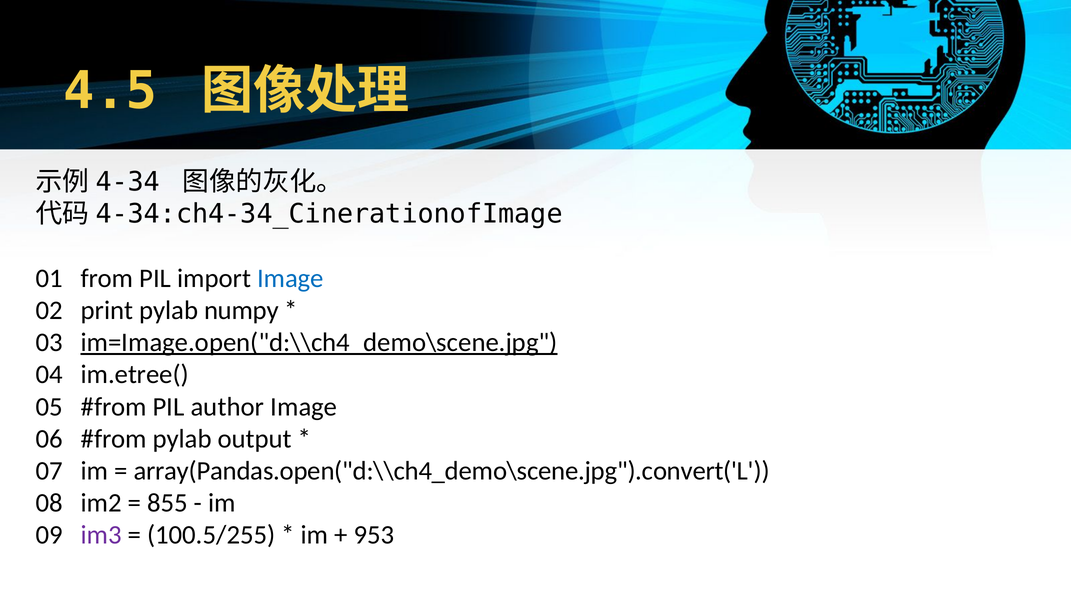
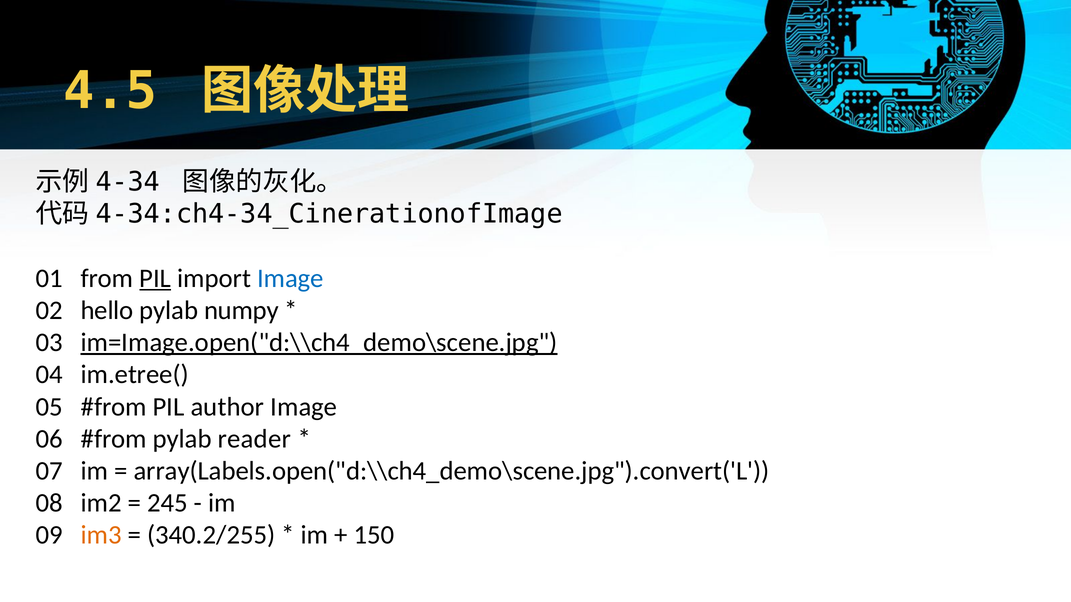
PIL underline: none -> present (155, 279)
print: print -> hello (107, 311)
output: output -> reader (254, 439)
array(Pandas.open("d:\\ch4_demo\scene.jpg").convert('L: array(Pandas.open("d:\\ch4_demo\scene.jpg").convert('L -> array(Labels.open("d:\\ch4_demo\scene.jpg").convert('L (451, 471)
855: 855 -> 245 (167, 503)
im3 colour: purple -> orange (101, 536)
100.5/255: 100.5/255 -> 340.2/255 (211, 536)
953: 953 -> 150 (374, 536)
